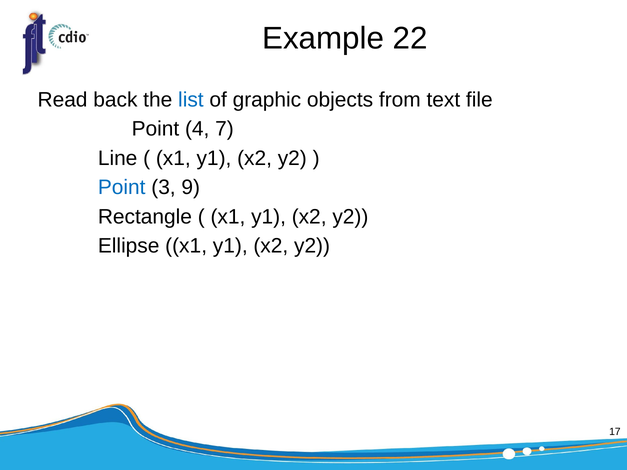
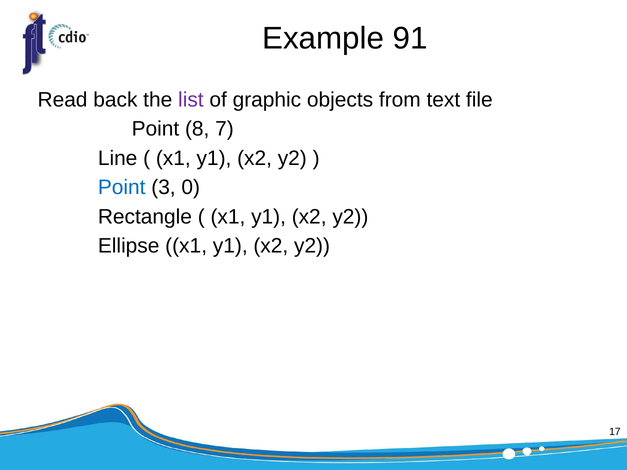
22: 22 -> 91 (410, 38)
list colour: blue -> purple (191, 100)
4: 4 -> 8 (197, 129)
9: 9 -> 0 (191, 187)
